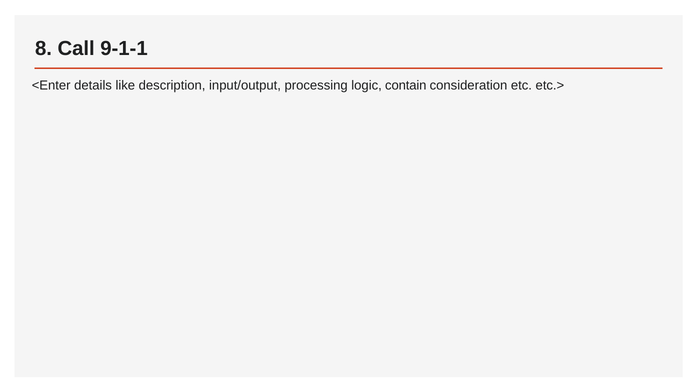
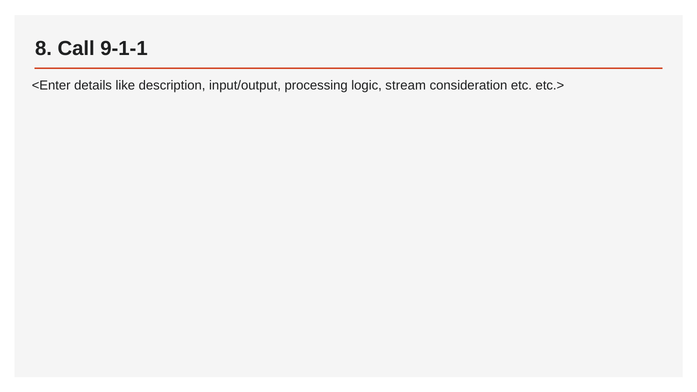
contain: contain -> stream (406, 85)
